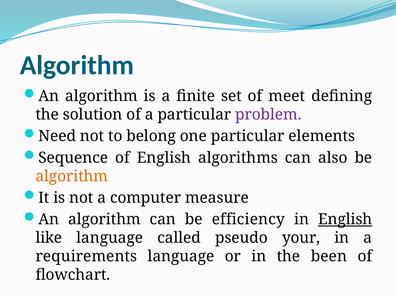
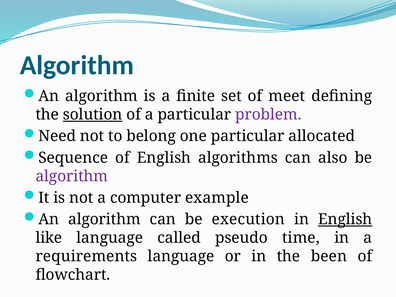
solution underline: none -> present (93, 115)
elements: elements -> allocated (322, 136)
algorithm colour: orange -> purple (72, 176)
measure: measure -> example (217, 198)
efficiency: efficiency -> execution (248, 219)
your: your -> time (301, 238)
